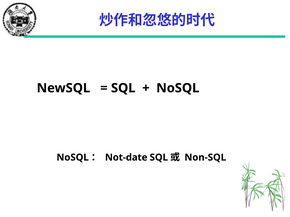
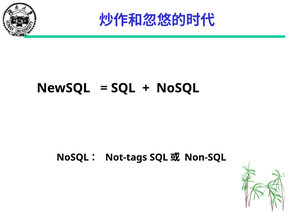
Not-date: Not-date -> Not-tags (126, 158)
